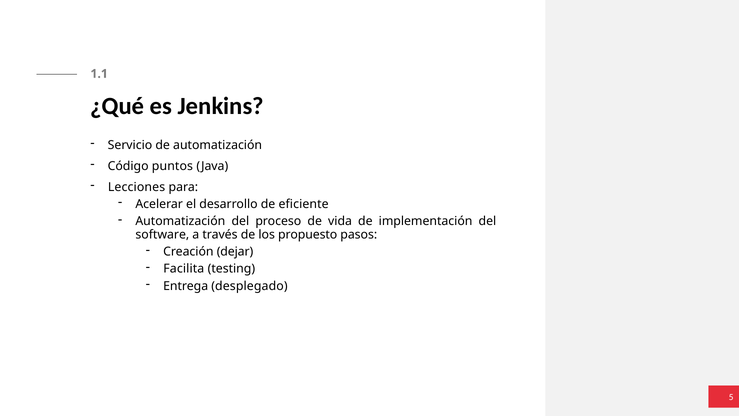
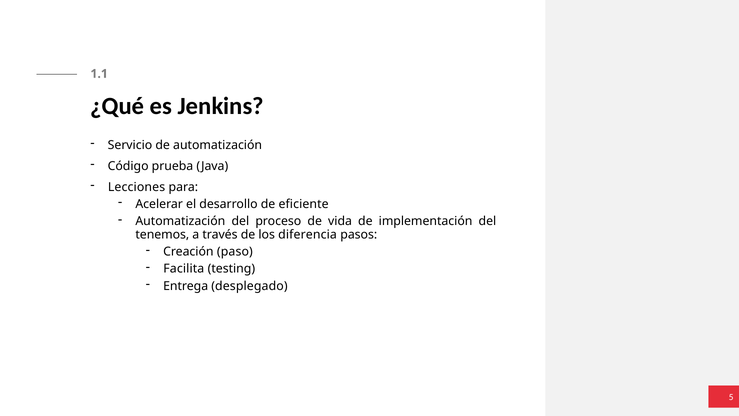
puntos: puntos -> prueba (173, 166)
software: software -> tenemos (162, 234)
propuesto: propuesto -> diferencia (308, 234)
dejar: dejar -> paso (235, 252)
